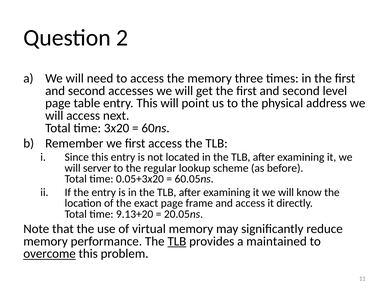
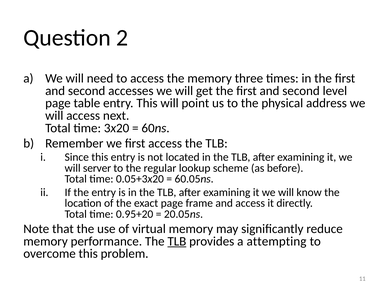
9.13+20: 9.13+20 -> 0.95+20 (135, 214)
maintained: maintained -> attempting (276, 241)
overcome underline: present -> none (50, 253)
